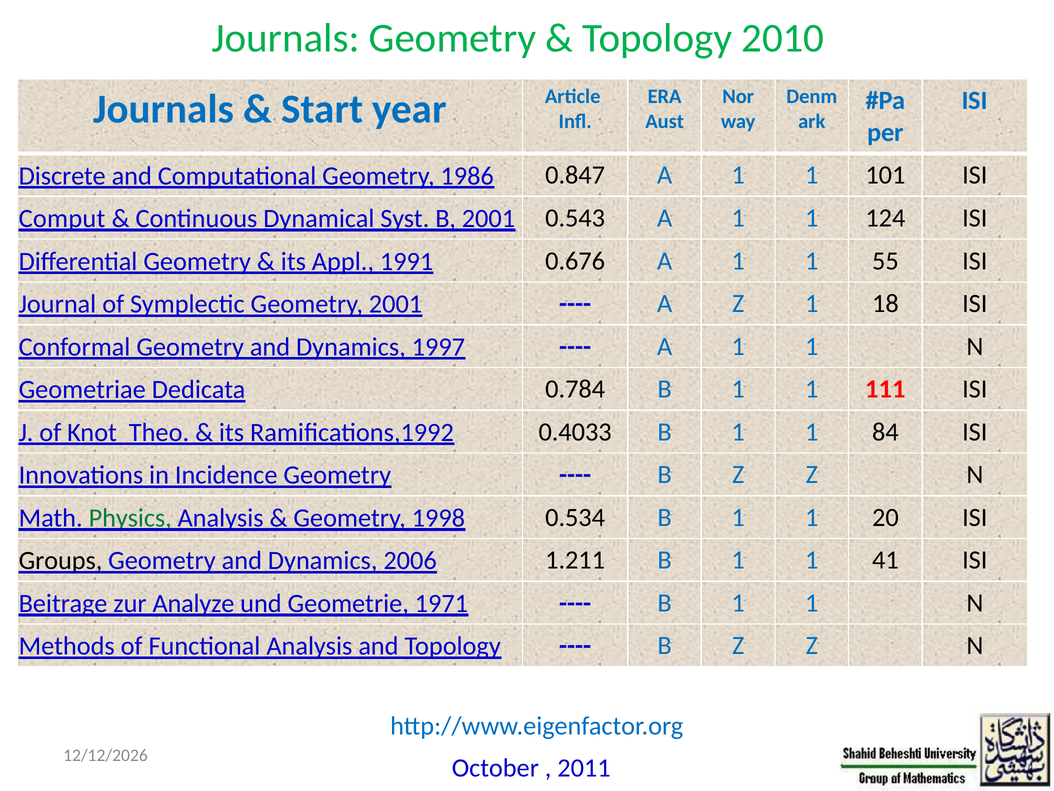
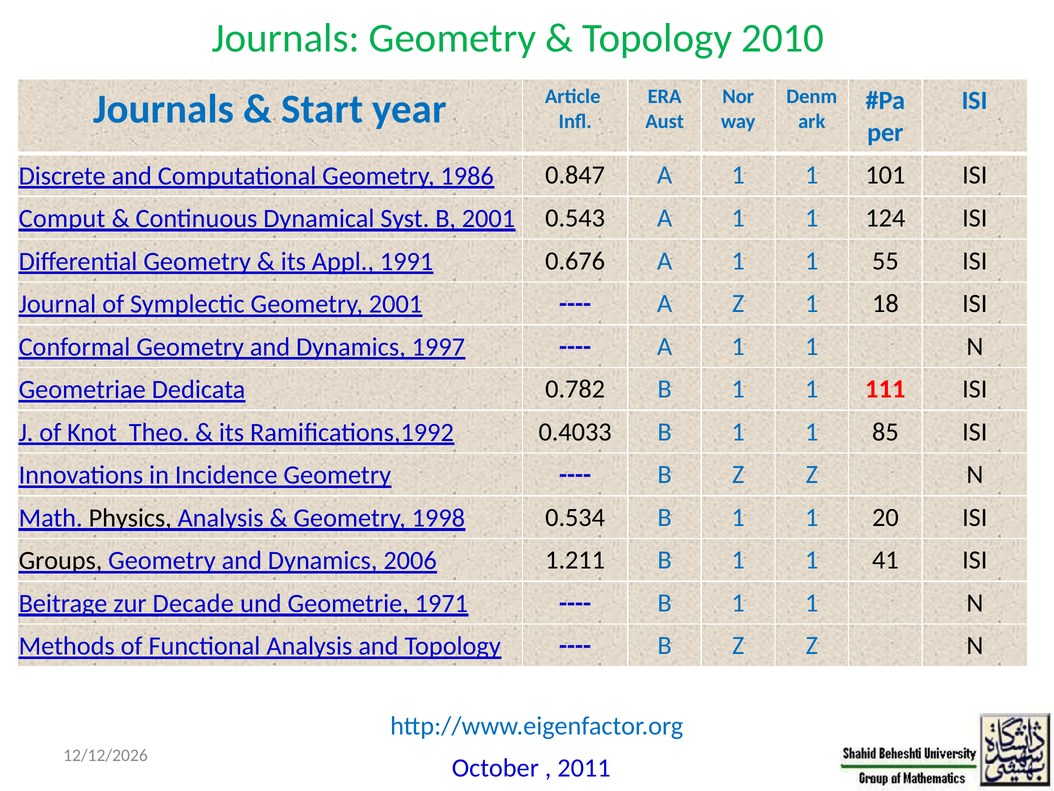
0.784: 0.784 -> 0.782 (575, 389)
84: 84 -> 85 (885, 432)
Physics colour: green -> black (130, 518)
Analyze: Analyze -> Decade (193, 603)
